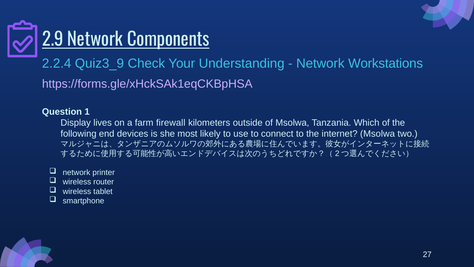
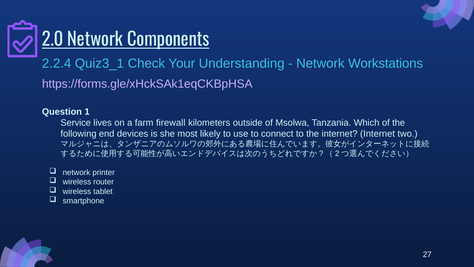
2.9: 2.9 -> 2.0 (53, 40)
Quiz3_9: Quiz3_9 -> Quiz3_1 (99, 63)
Display: Display -> Service (76, 123)
internet Msolwa: Msolwa -> Internet (378, 134)
